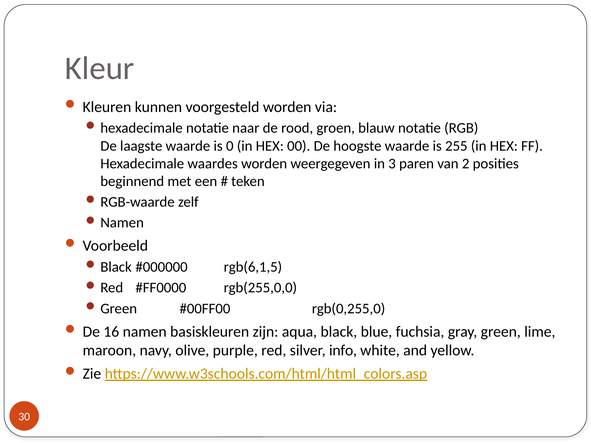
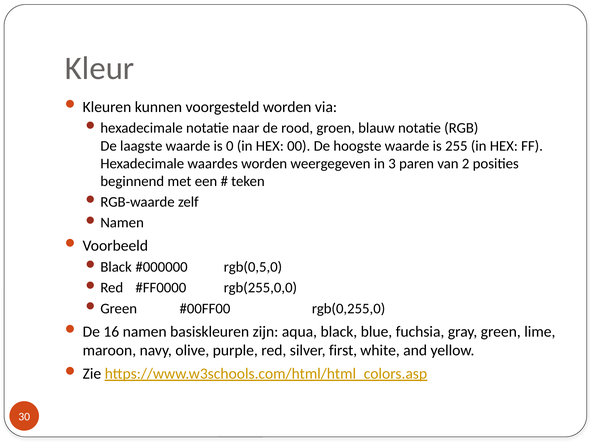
rgb(6,1,5: rgb(6,1,5 -> rgb(0,5,0 (253, 267)
info: info -> first (343, 350)
